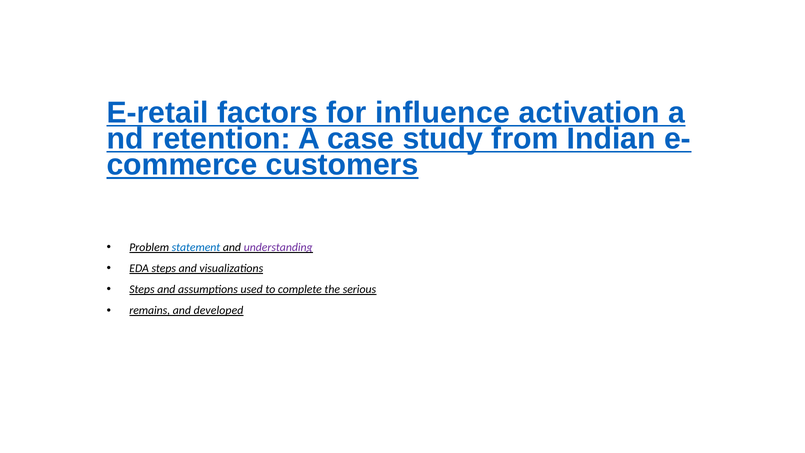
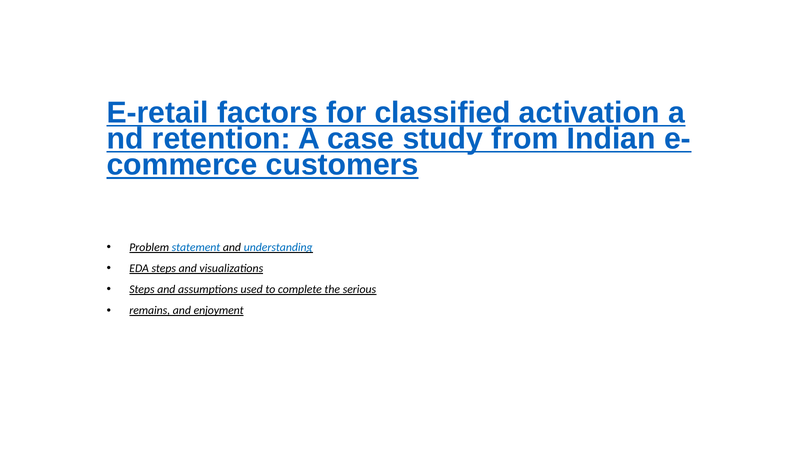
influence: influence -> classified (443, 113)
understanding colour: purple -> blue (278, 247)
developed: developed -> enjoyment (219, 310)
